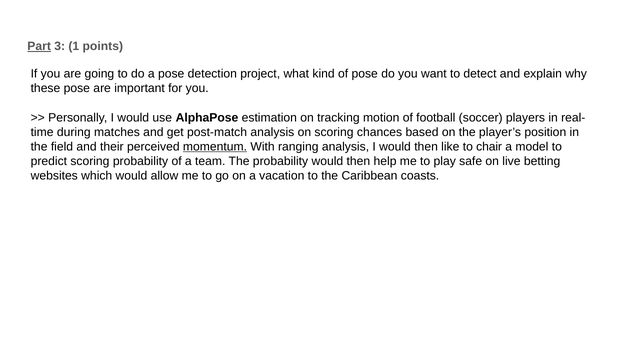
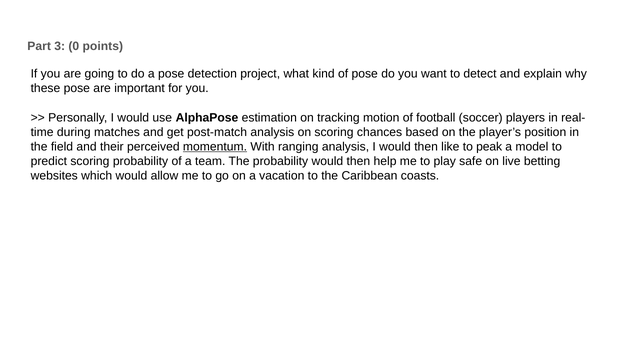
Part underline: present -> none (39, 46)
1: 1 -> 0 (74, 46)
chair: chair -> peak (489, 147)
